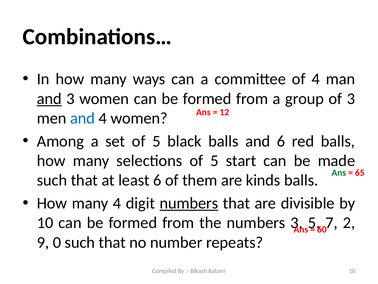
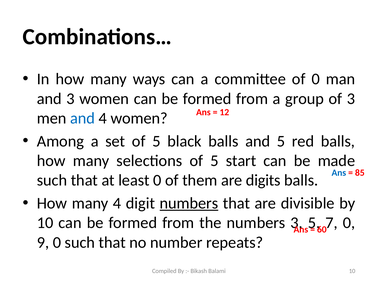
of 4: 4 -> 0 (316, 79)
and underline: present -> none (49, 98)
and 6: 6 -> 5 (281, 141)
Ans colour: green -> blue (339, 172)
65: 65 -> 85 (360, 172)
least 6: 6 -> 0 (157, 180)
kinds: kinds -> digits (263, 180)
7 2: 2 -> 0 (349, 222)
